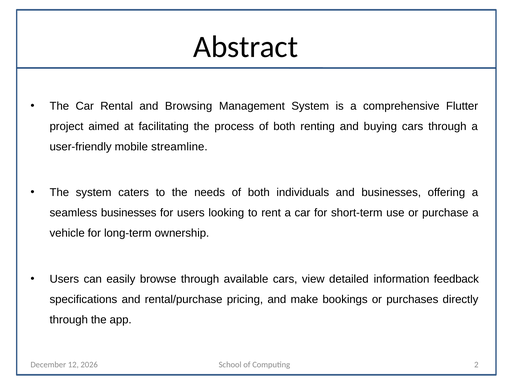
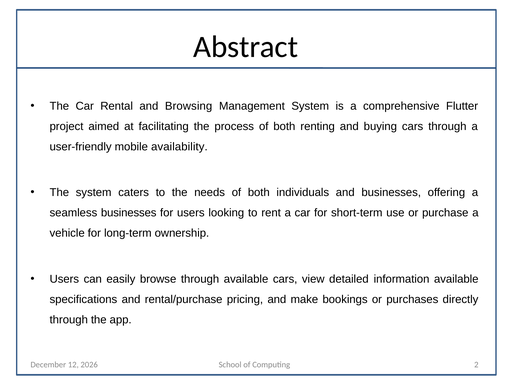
streamline: streamline -> availability (179, 147)
information feedback: feedback -> available (456, 279)
